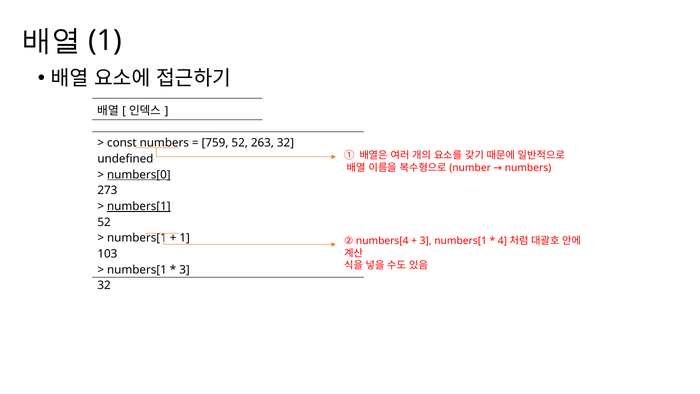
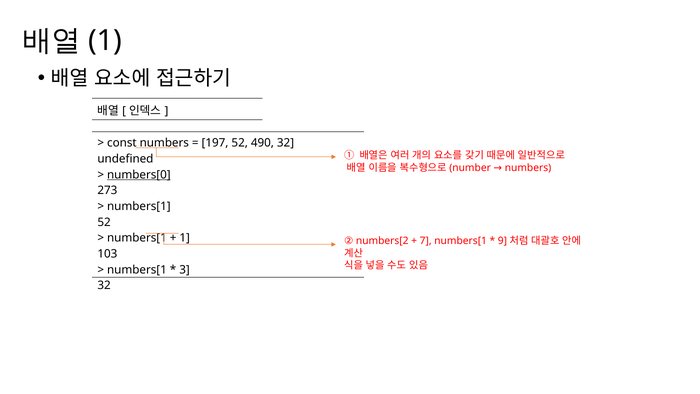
759: 759 -> 197 (215, 143)
263: 263 -> 490 (262, 143)
numbers[1 underline: present -> none (139, 206)
numbers[4: numbers[4 -> numbers[2 (382, 241)
3: 3 -> 7 (426, 241)
4: 4 -> 9 (502, 241)
